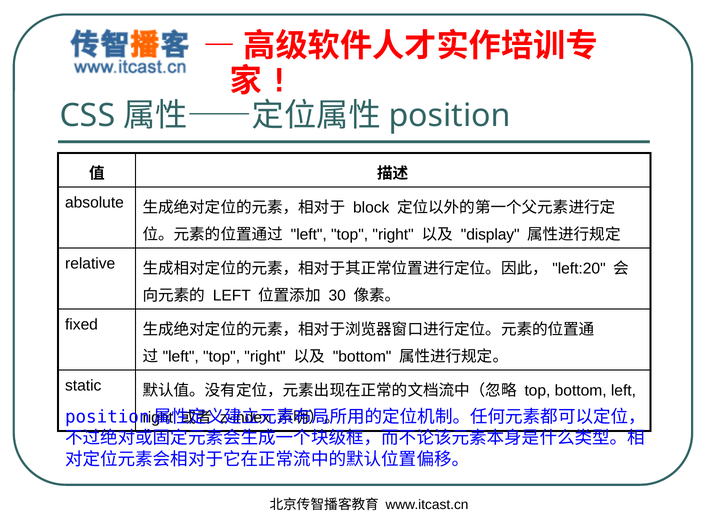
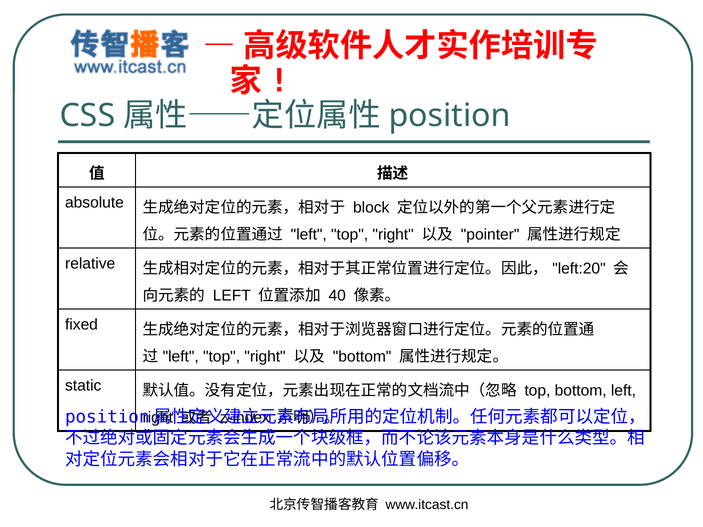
display: display -> pointer (490, 235)
30: 30 -> 40 (337, 296)
